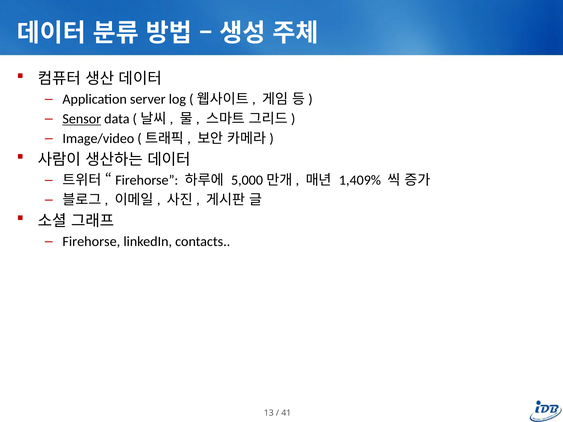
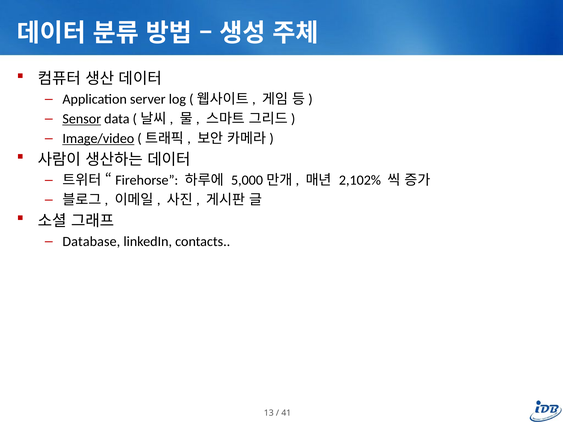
Image/video underline: none -> present (98, 139)
1,409%: 1,409% -> 2,102% (360, 180)
Firehorse: Firehorse -> Database (91, 242)
